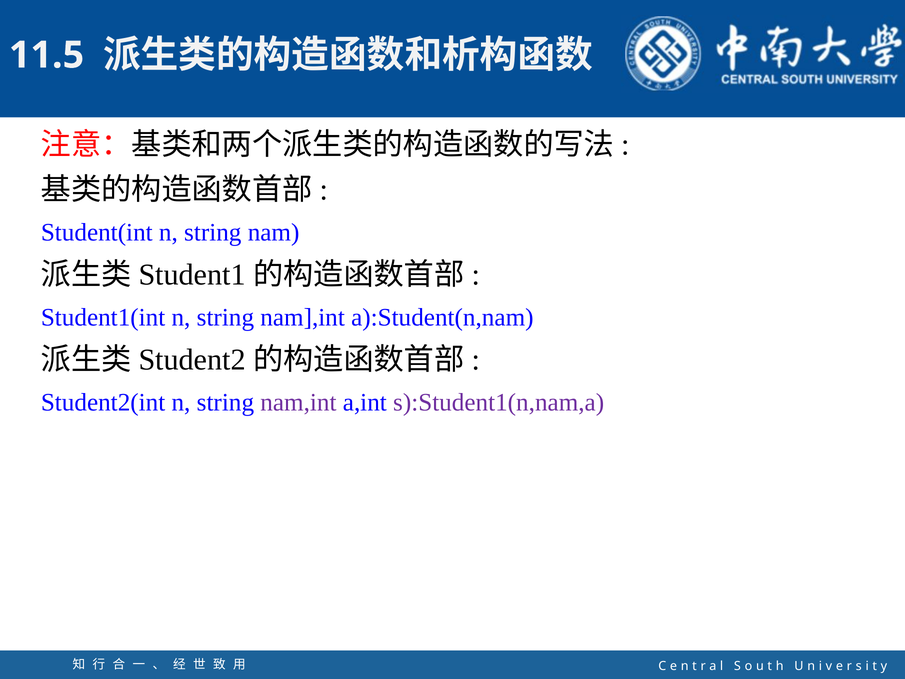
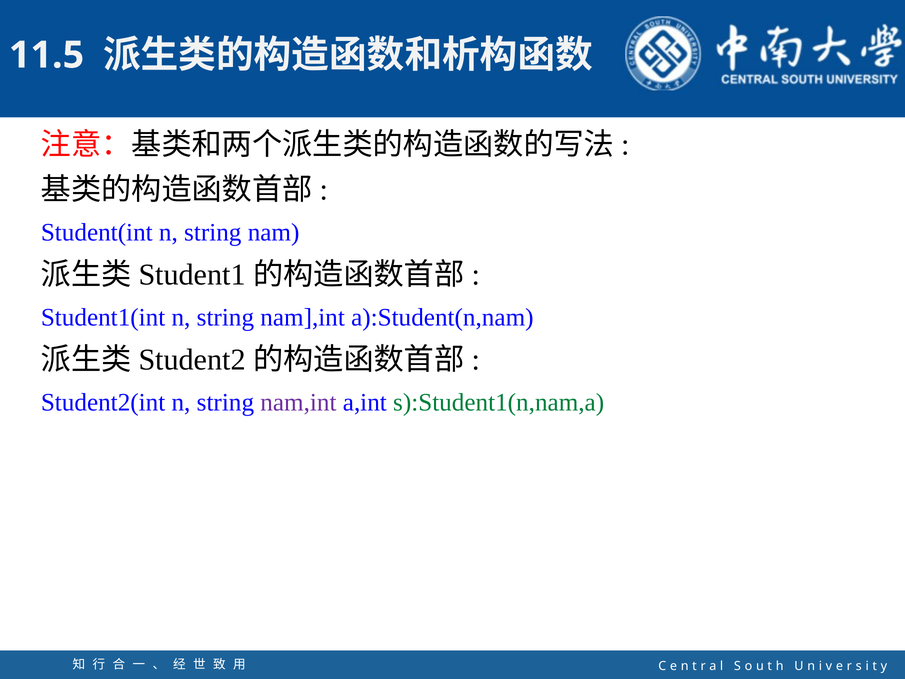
s):Student1(n,nam,a colour: purple -> green (499, 402)
